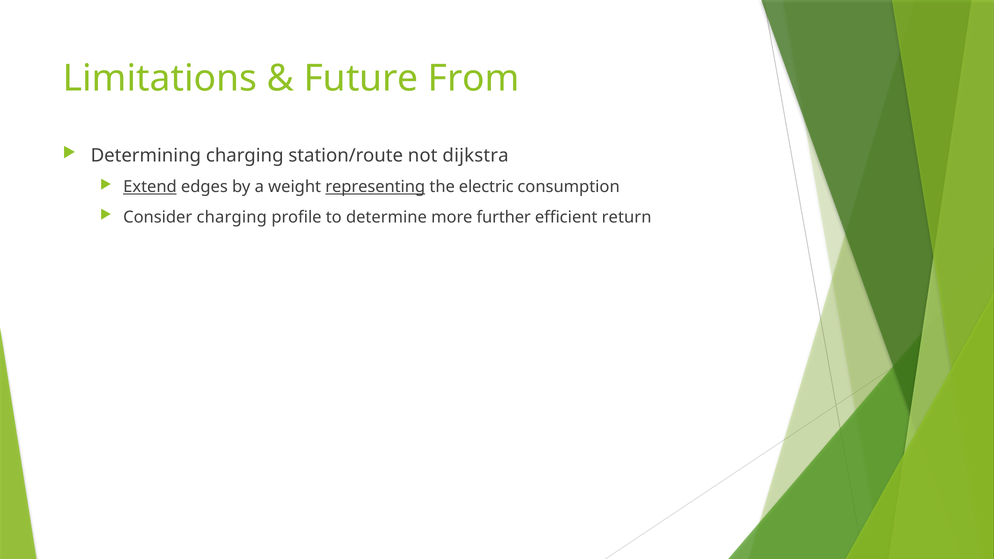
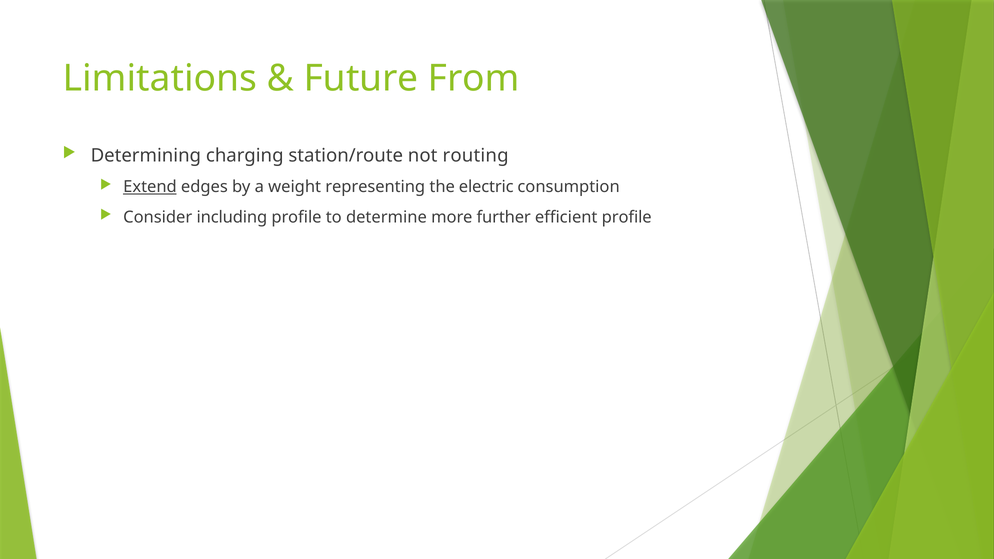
dijkstra: dijkstra -> routing (476, 156)
representing underline: present -> none (375, 187)
Consider charging: charging -> including (232, 217)
efficient return: return -> profile (627, 217)
